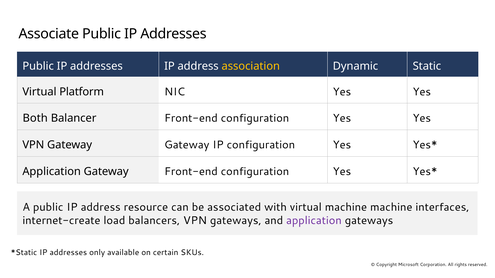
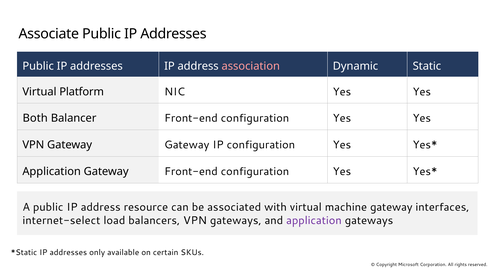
association colour: yellow -> pink (251, 66)
machine machine: machine -> gateway (391, 208)
internet-create: internet-create -> internet-select (61, 221)
